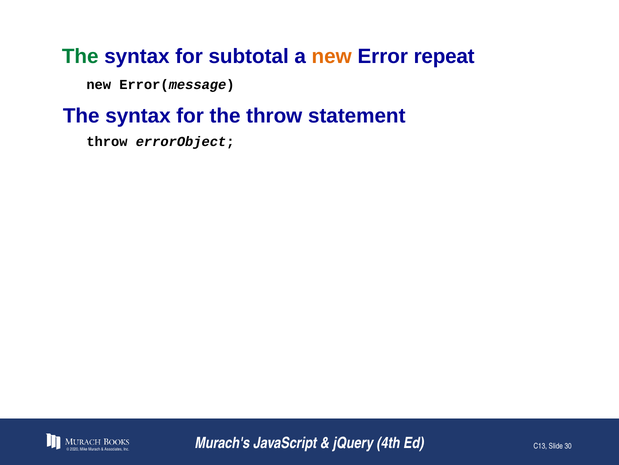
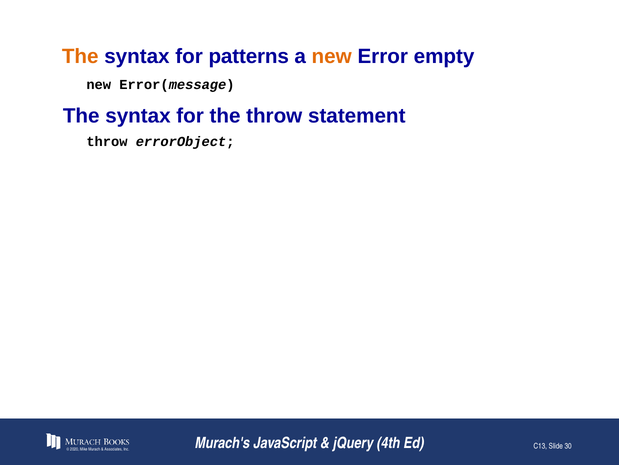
The colour: green -> orange (80, 56)
subtotal: subtotal -> patterns (249, 56)
repeat: repeat -> empty (444, 56)
